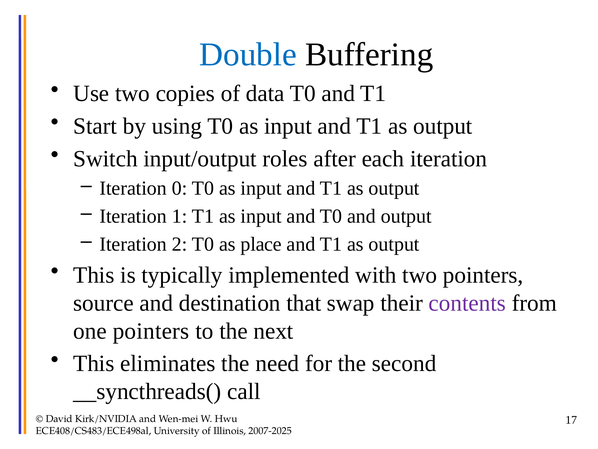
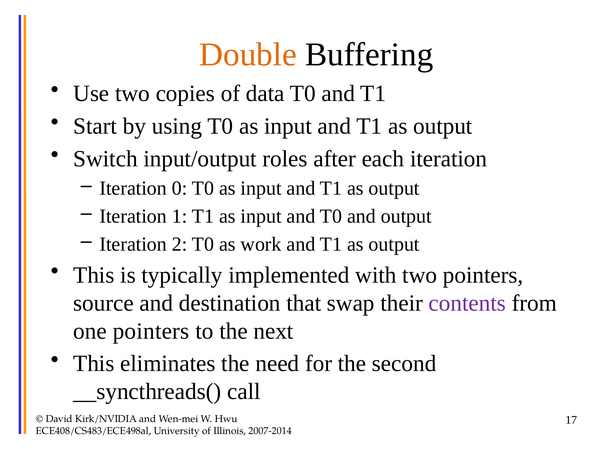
Double colour: blue -> orange (248, 55)
place: place -> work (261, 244)
2007-2025: 2007-2025 -> 2007-2014 (270, 430)
